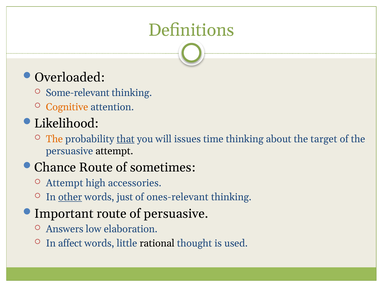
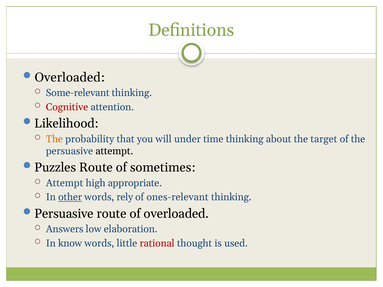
Cognitive colour: orange -> red (67, 107)
that underline: present -> none (126, 139)
issues: issues -> under (187, 139)
Chance: Chance -> Puzzles (55, 168)
accessories: accessories -> appropriate (135, 183)
just: just -> rely (125, 197)
Important: Important -> Persuasive (64, 214)
of persuasive: persuasive -> overloaded (176, 214)
affect: affect -> know (70, 243)
rational colour: black -> red (157, 243)
